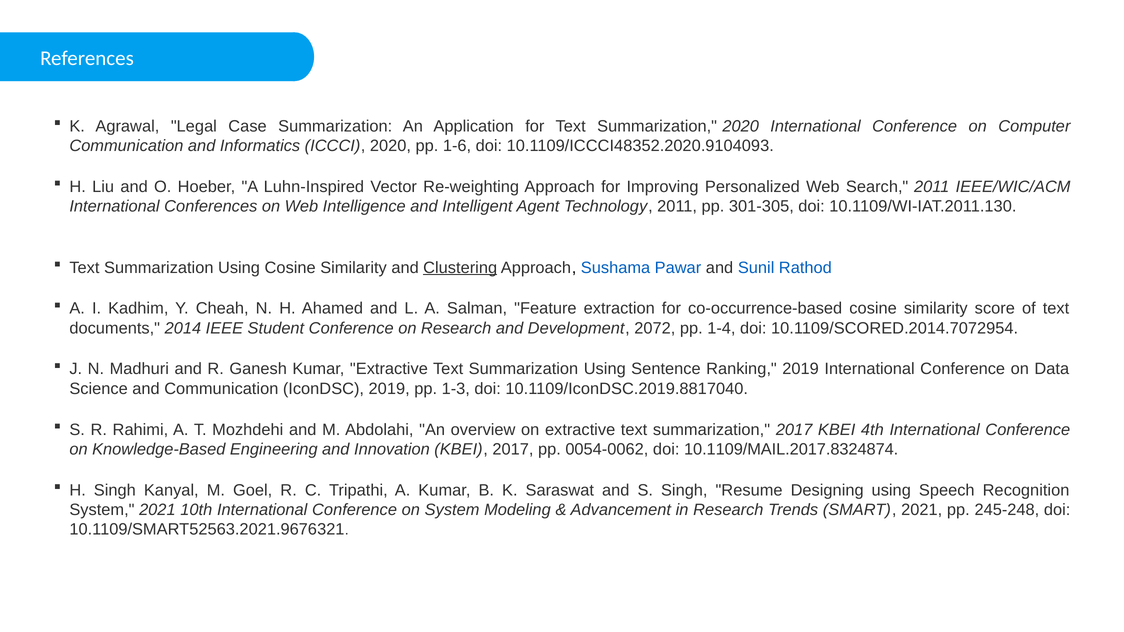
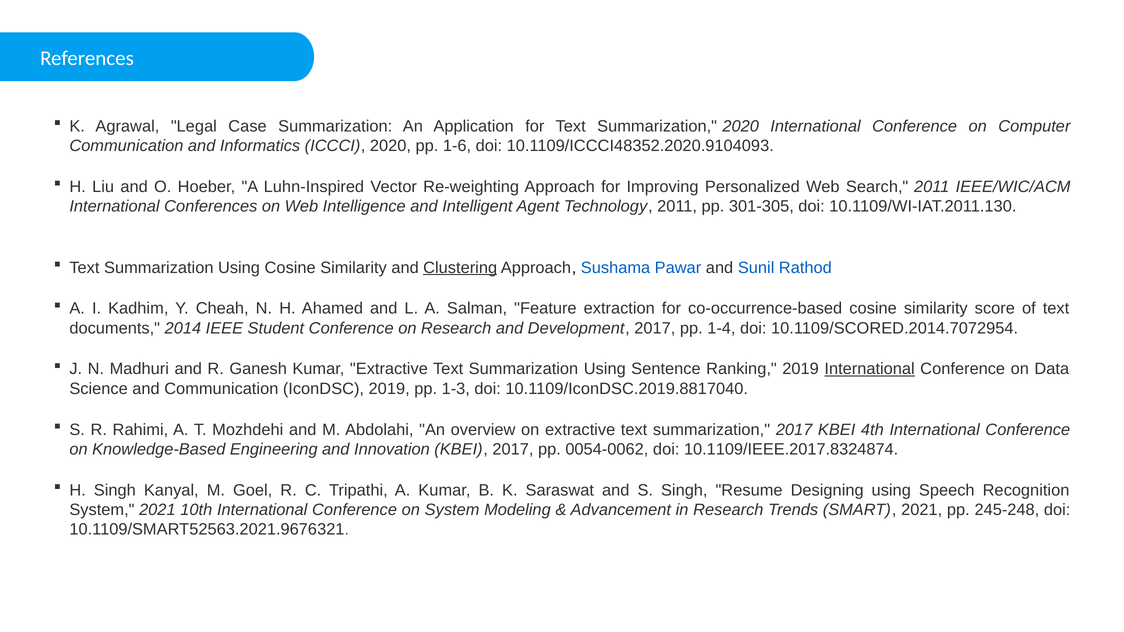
Development 2072: 2072 -> 2017 (655, 328)
International underline: none -> present (870, 369)
10.1109/MAIL.2017.8324874: 10.1109/MAIL.2017.8324874 -> 10.1109/IEEE.2017.8324874 (791, 449)
